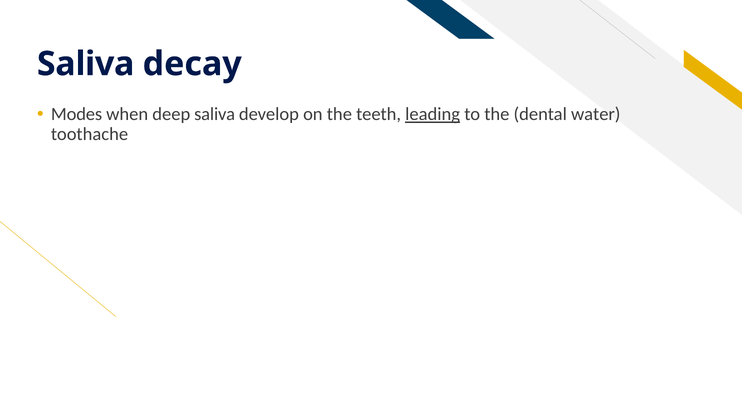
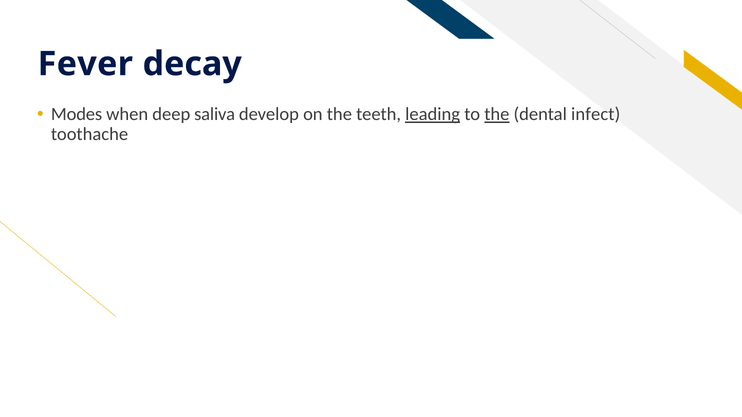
Saliva: Saliva -> Fever (85, 64)
the underline: none -> present (497, 114)
water: water -> infect (596, 114)
